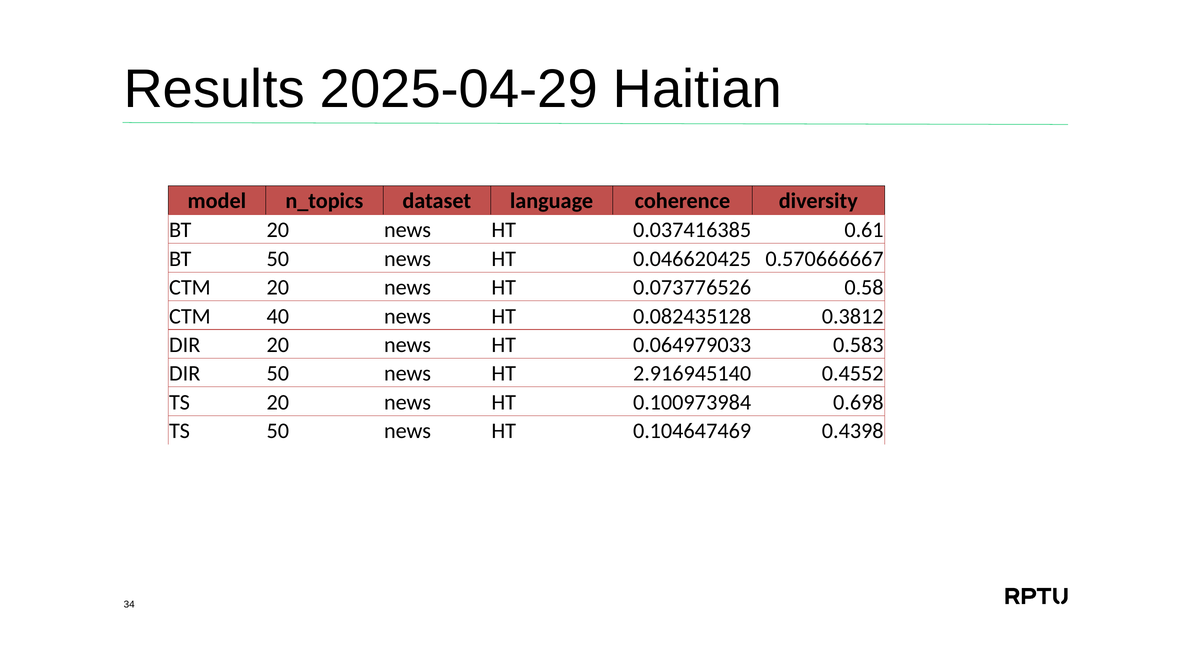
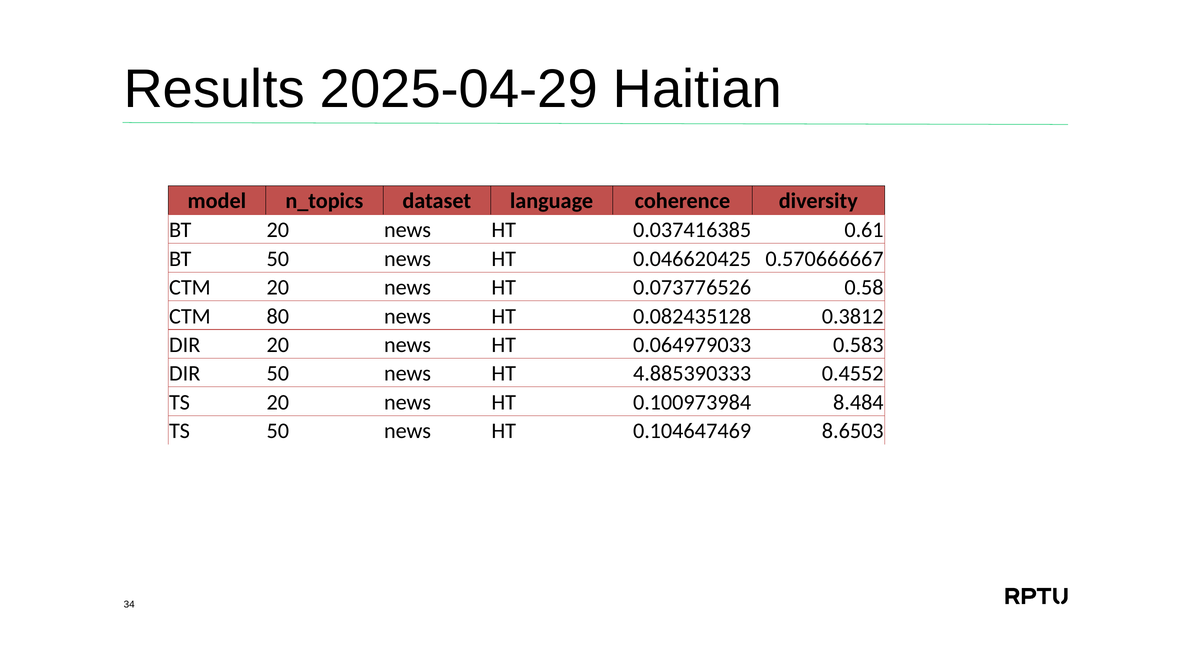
40: 40 -> 80 (278, 316)
2.916945140: 2.916945140 -> 4.885390333 (692, 374)
0.698: 0.698 -> 8.484 (858, 402)
0.4398: 0.4398 -> 8.6503 (853, 431)
